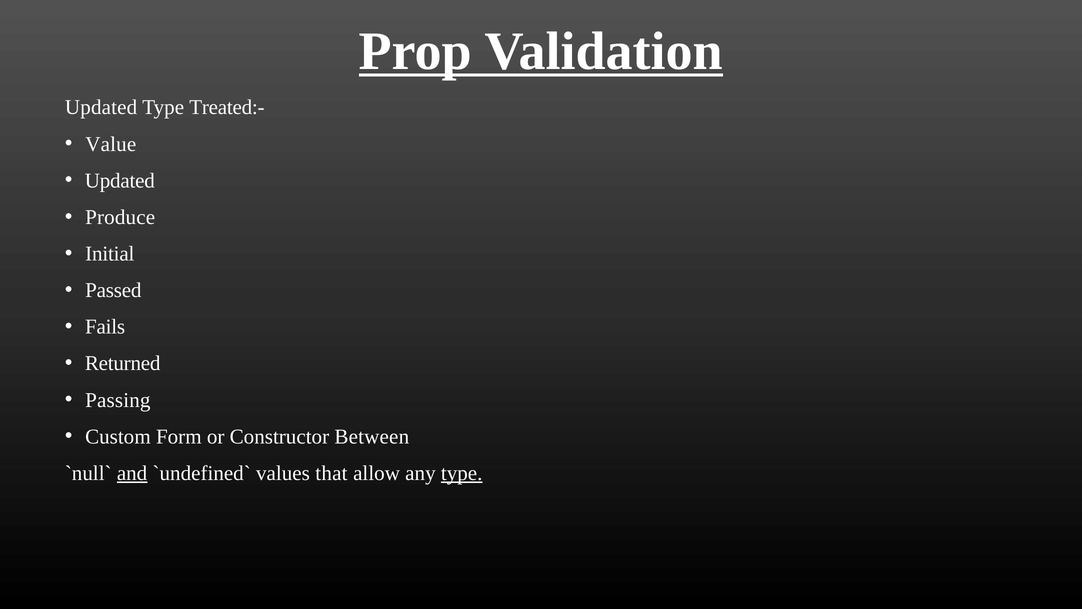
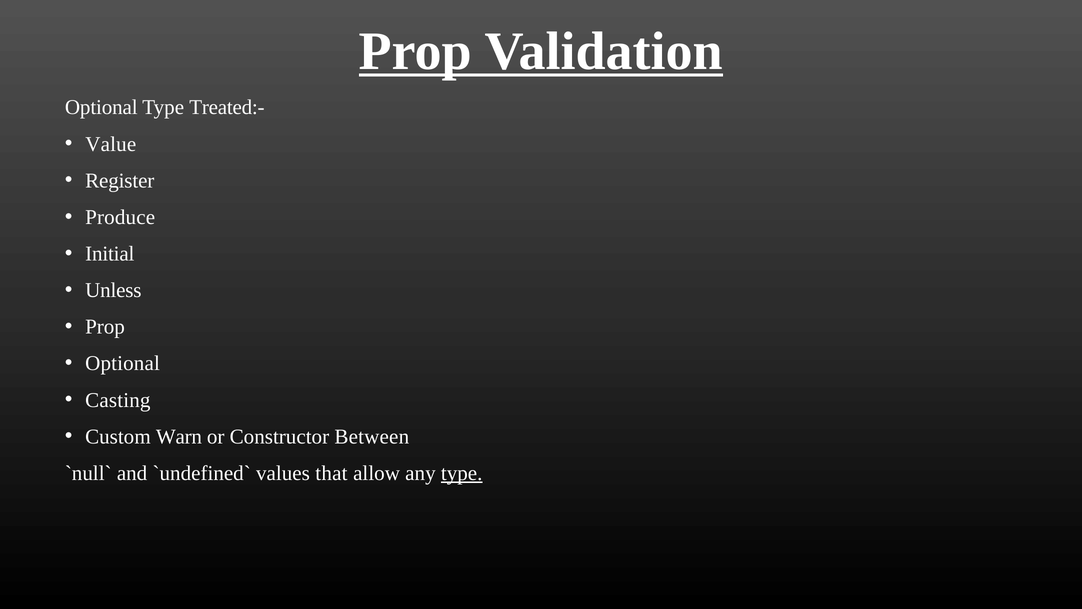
Updated: Updated -> Optional (101, 107)
Updated: Updated -> Register (120, 181)
Passed: Passed -> Unless (113, 290)
Fails: Fails -> Prop (105, 327)
Returned: Returned -> Optional (123, 363)
Passing: Passing -> Casting (118, 400)
Form: Form -> Warn (179, 436)
and underline: present -> none (132, 473)
